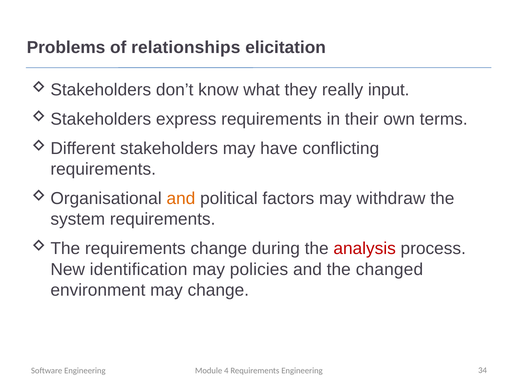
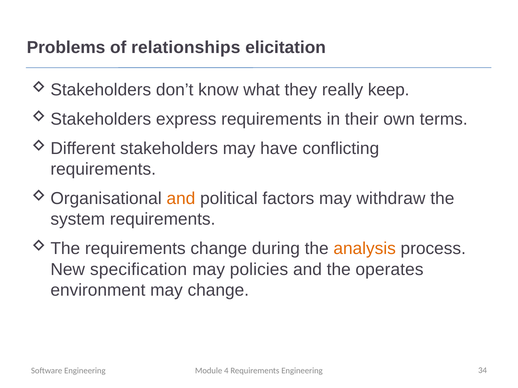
input: input -> keep (389, 90)
analysis colour: red -> orange (365, 249)
identification: identification -> specification (139, 270)
changed: changed -> operates (389, 270)
